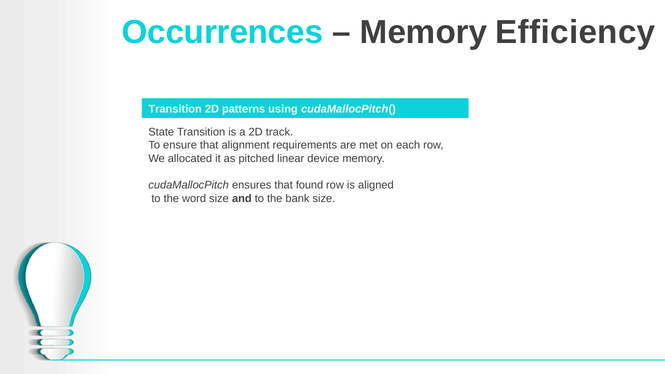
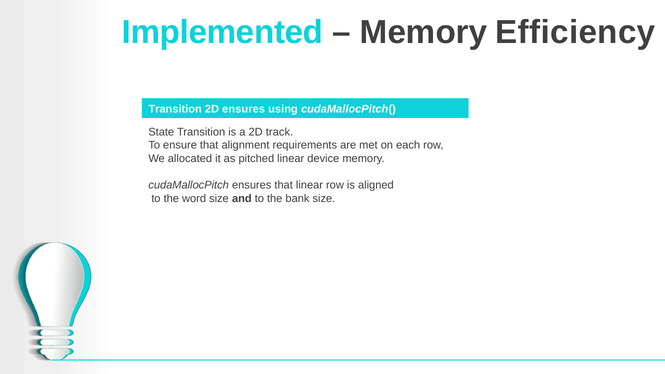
Occurrences: Occurrences -> Implemented (222, 32)
2D patterns: patterns -> ensures (244, 109)
that found: found -> linear (309, 185)
